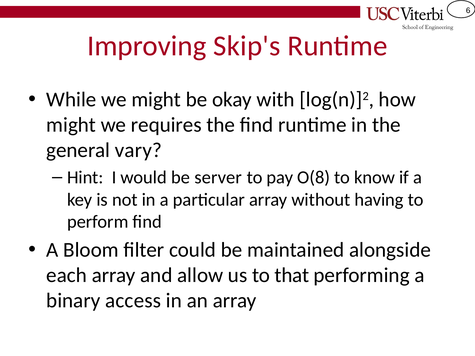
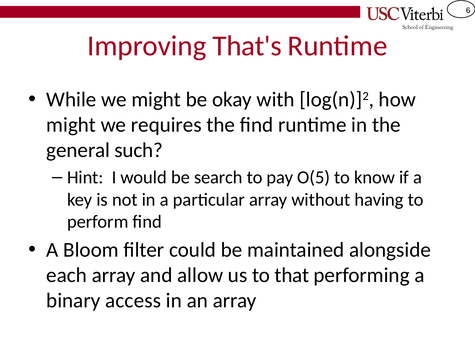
Skip's: Skip's -> That's (247, 46)
vary: vary -> such (139, 150)
server: server -> search (218, 178)
O(8: O(8 -> O(5 (314, 178)
